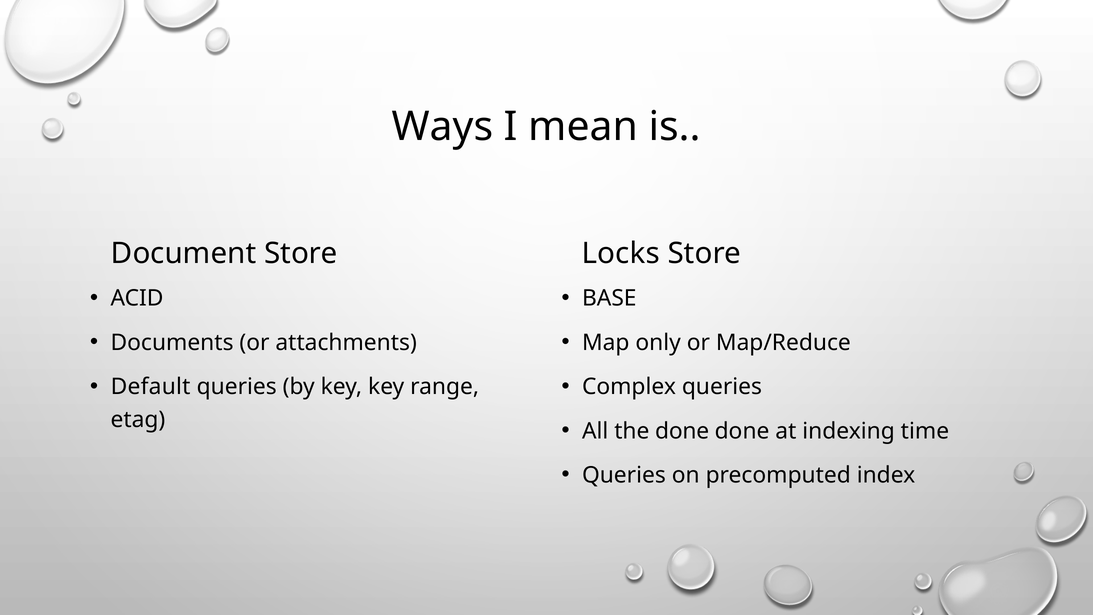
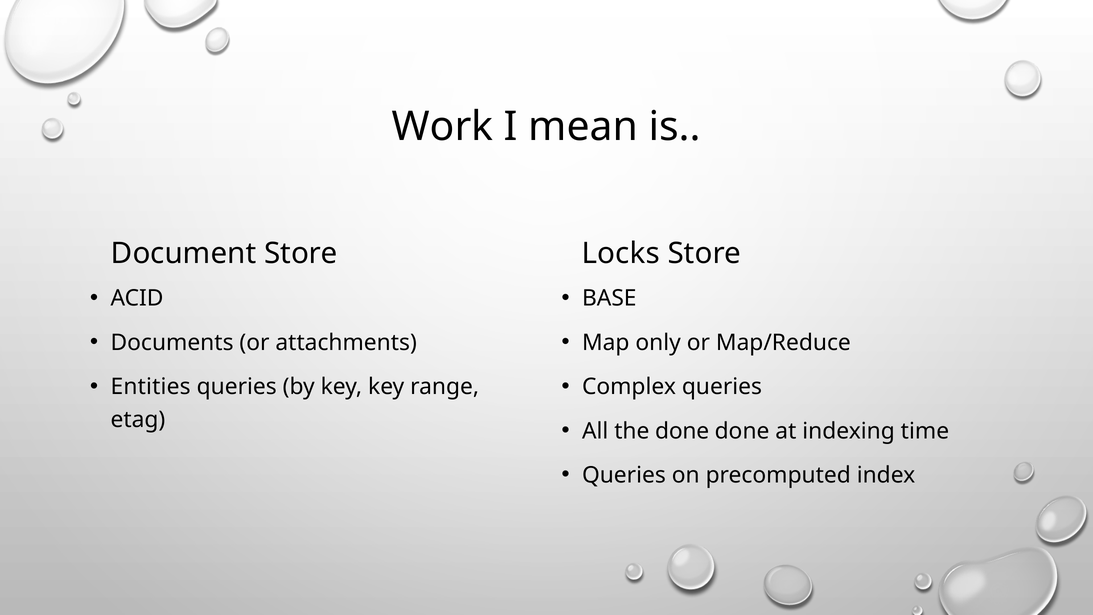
Ways: Ways -> Work (443, 127)
Default: Default -> Entities (151, 387)
